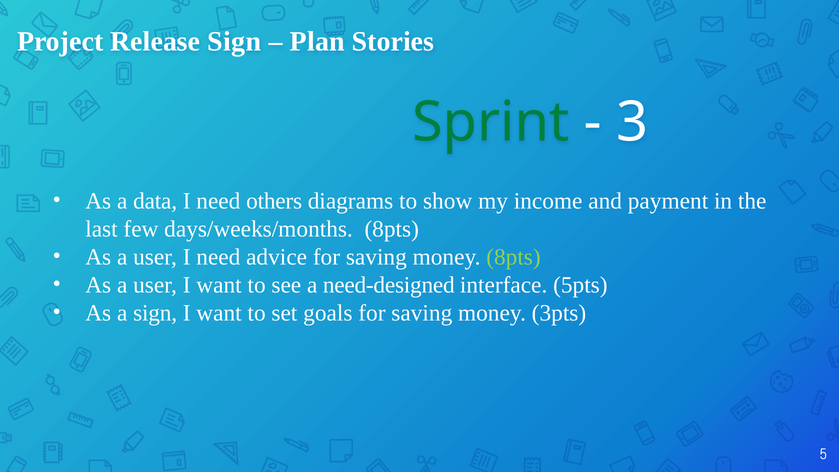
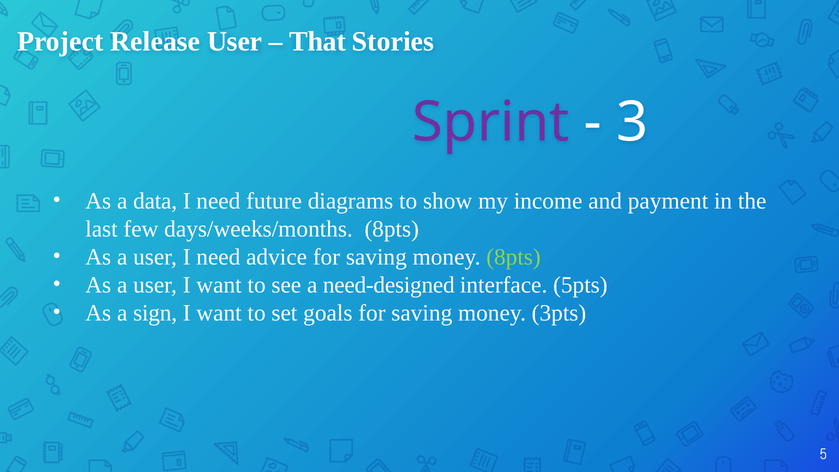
Release Sign: Sign -> User (235, 41)
Plan: Plan -> That (318, 41)
Sprint colour: green -> purple (491, 122)
others: others -> future (274, 201)
